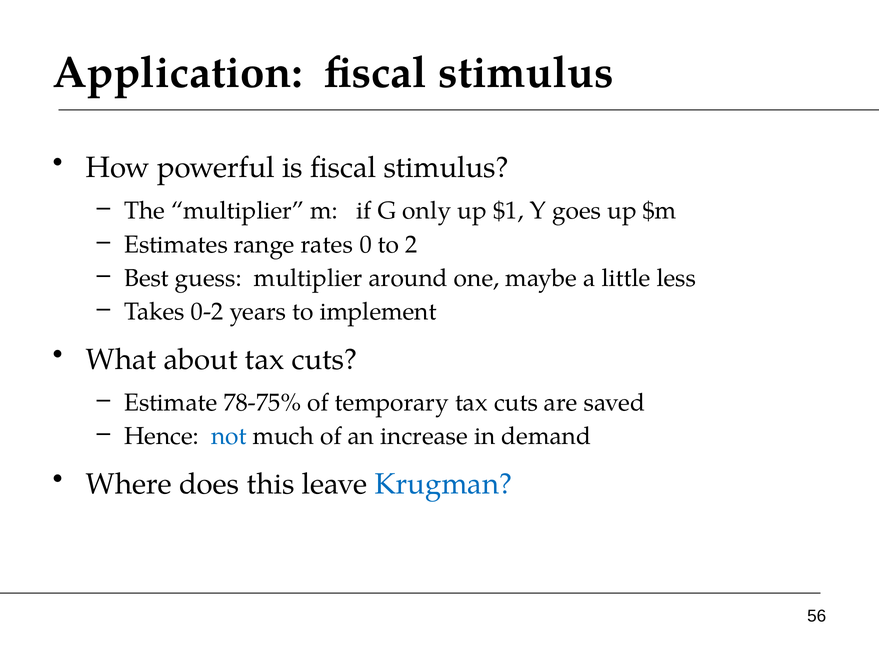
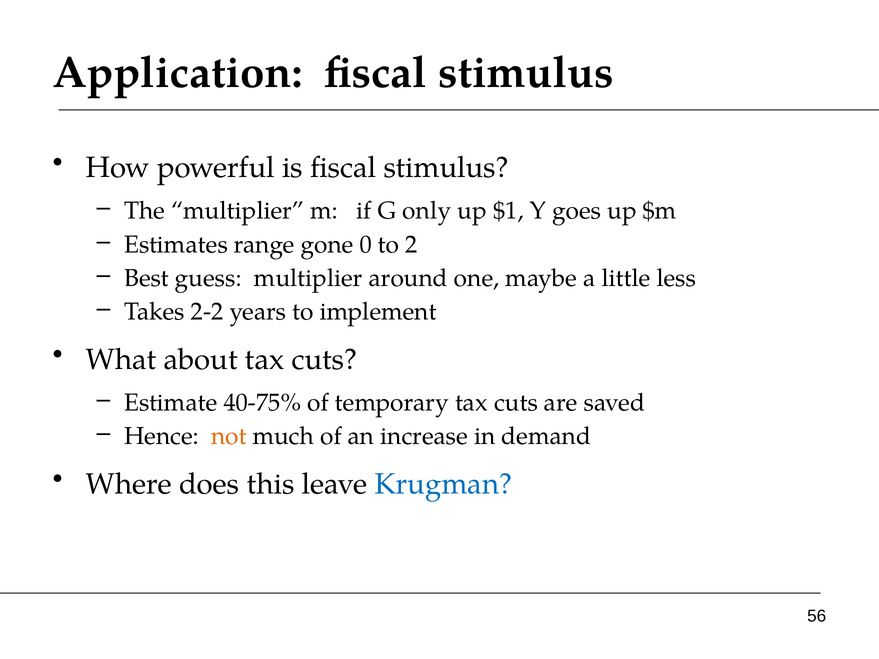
rates: rates -> gone (327, 245)
0-2: 0-2 -> 2-2 (207, 312)
78-75%: 78-75% -> 40-75% (262, 403)
not colour: blue -> orange (229, 437)
